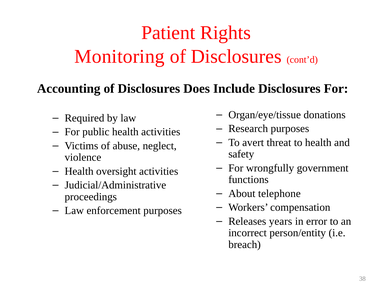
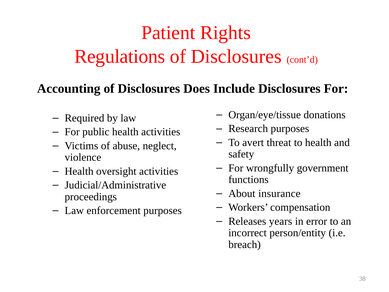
Monitoring: Monitoring -> Regulations (120, 56)
telephone: telephone -> insurance (279, 193)
